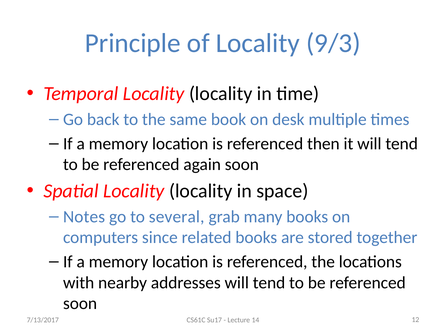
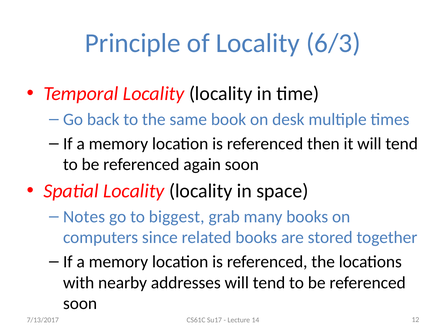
9/3: 9/3 -> 6/3 (333, 43)
several: several -> biggest (177, 216)
